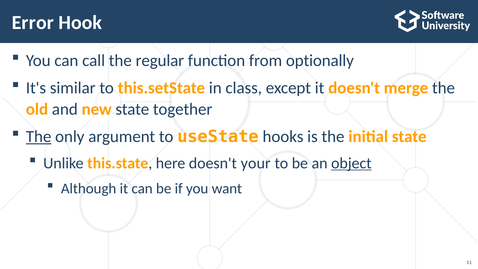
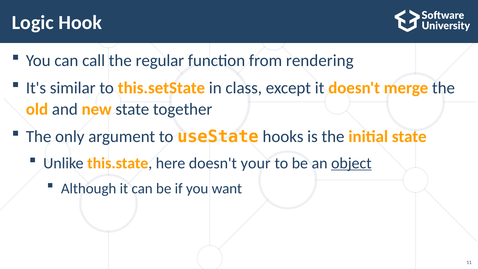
Error: Error -> Logic (33, 23)
optionally: optionally -> rendering (320, 61)
The underline: present -> none (39, 137)
